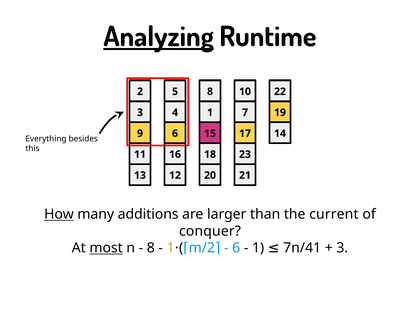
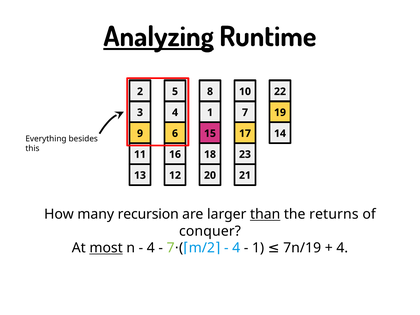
How underline: present -> none (59, 214)
additions: additions -> recursion (148, 214)
than underline: none -> present (265, 214)
current: current -> returns (334, 214)
6: 6 -> 4 (236, 248)
7n/41: 7n/41 -> 7n/19 (302, 248)
3: 3 -> 4 (342, 248)
8: 8 -> 4 (151, 248)
1: 1 -> 7 (171, 248)
